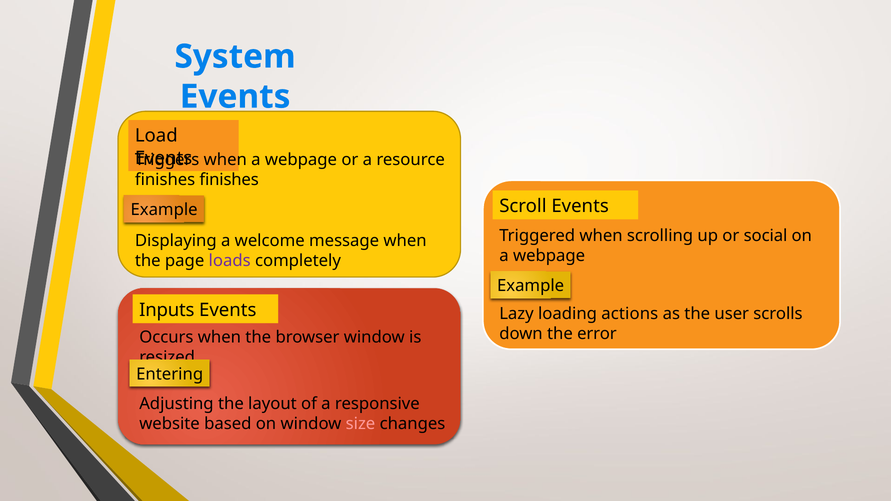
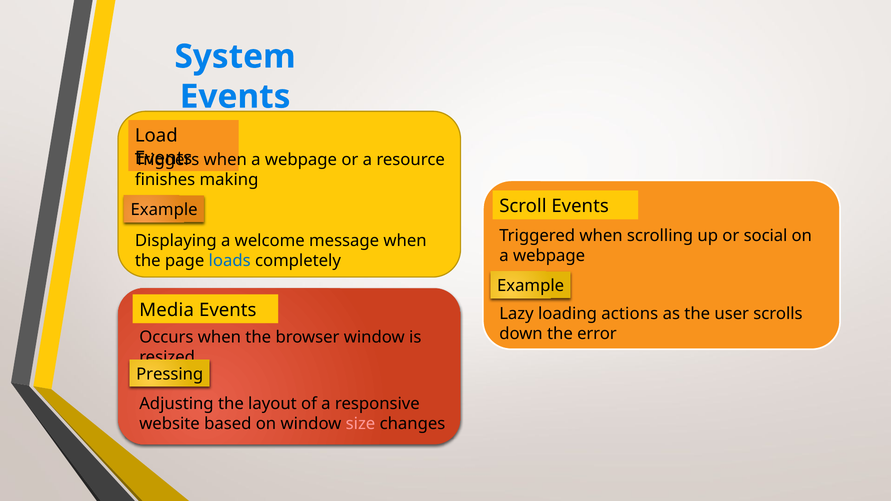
finishes: finishes -> making (229, 180)
loads colour: purple -> blue (230, 261)
Inputs: Inputs -> Media (167, 310)
Entering: Entering -> Pressing (170, 374)
